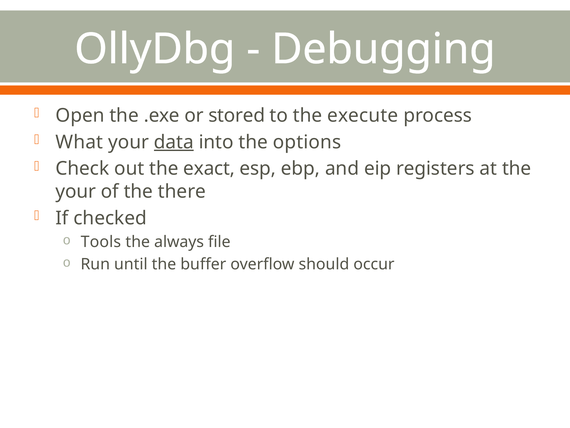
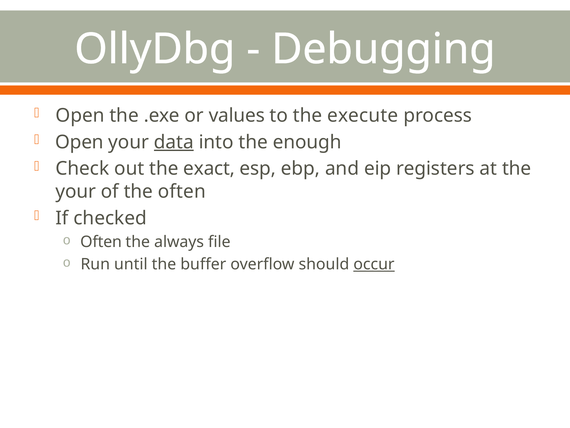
stored: stored -> values (237, 115)
What: What -> Open (80, 142)
options: options -> enough (307, 142)
the there: there -> often (182, 191)
Tools: Tools -> Often (101, 242)
occur underline: none -> present (374, 264)
